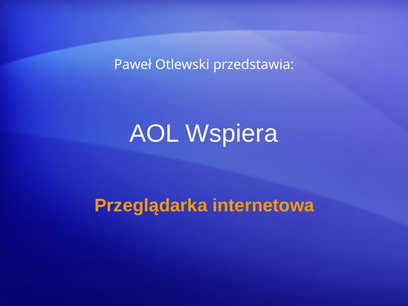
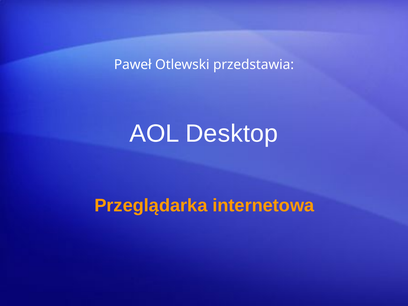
Wspiera: Wspiera -> Desktop (232, 134)
